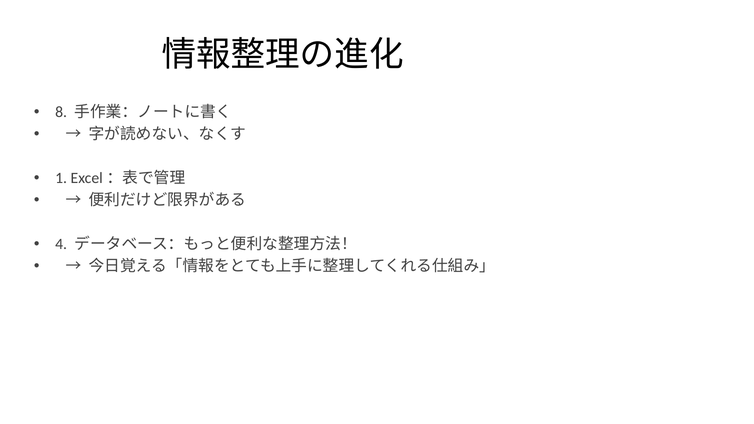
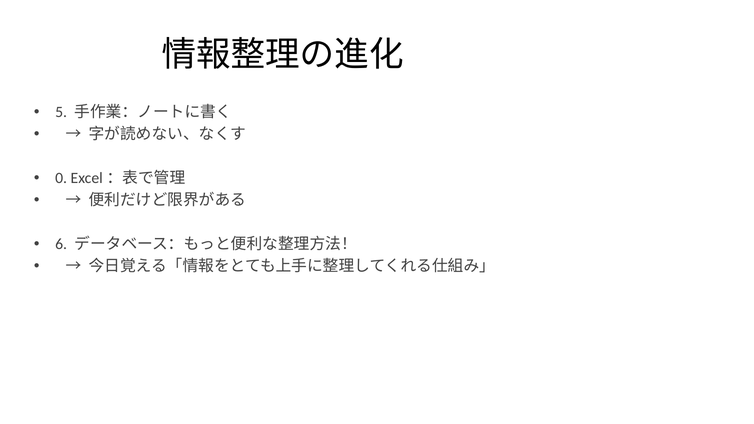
8: 8 -> 5 (61, 112)
1: 1 -> 0 (61, 178)
4: 4 -> 6 (61, 244)
